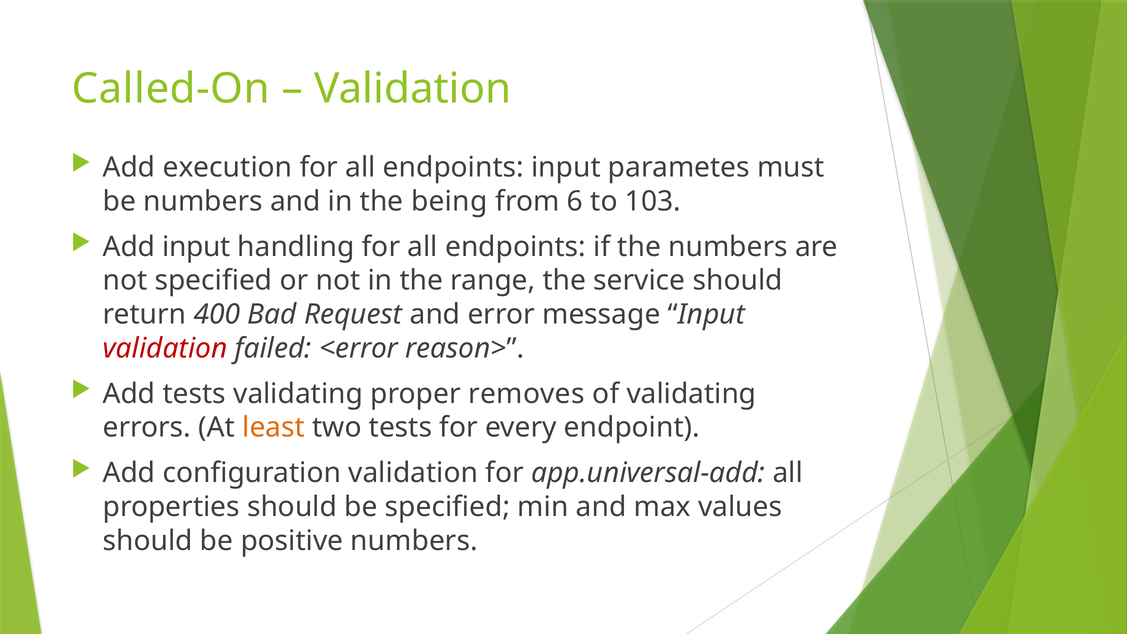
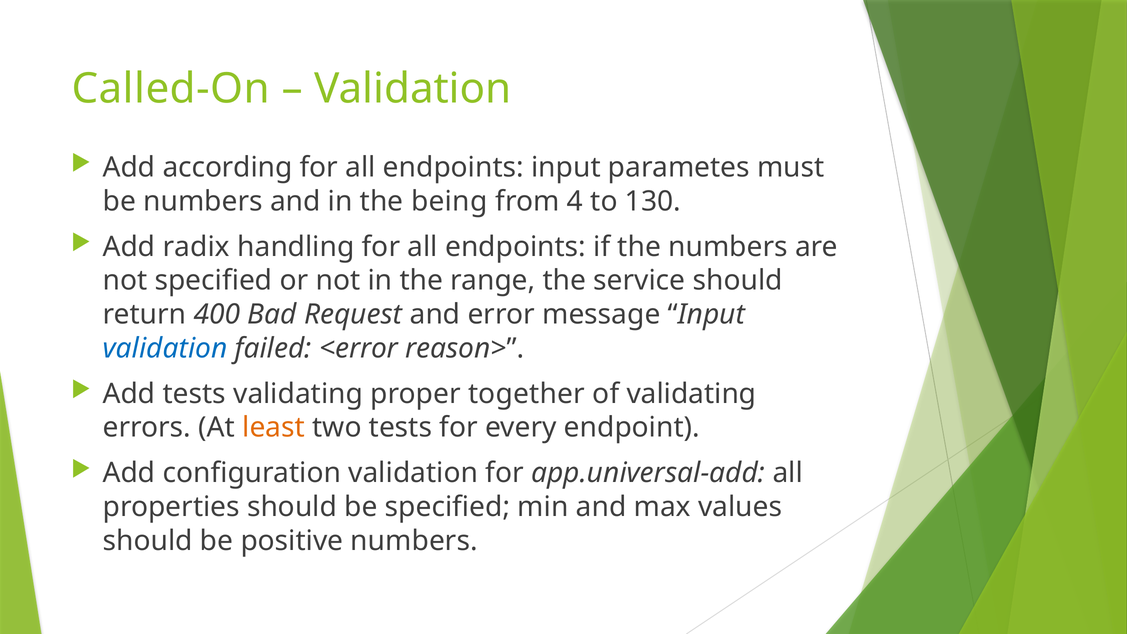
execution: execution -> according (228, 167)
6: 6 -> 4 (575, 201)
103: 103 -> 130 (653, 201)
Add input: input -> radix (196, 247)
validation colour: red -> blue (165, 348)
removes: removes -> together (526, 394)
